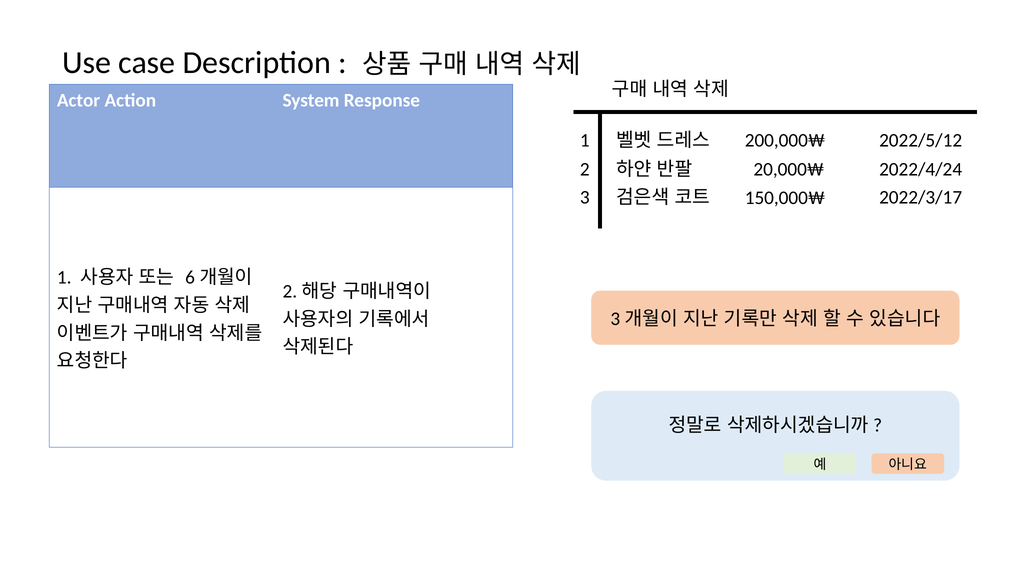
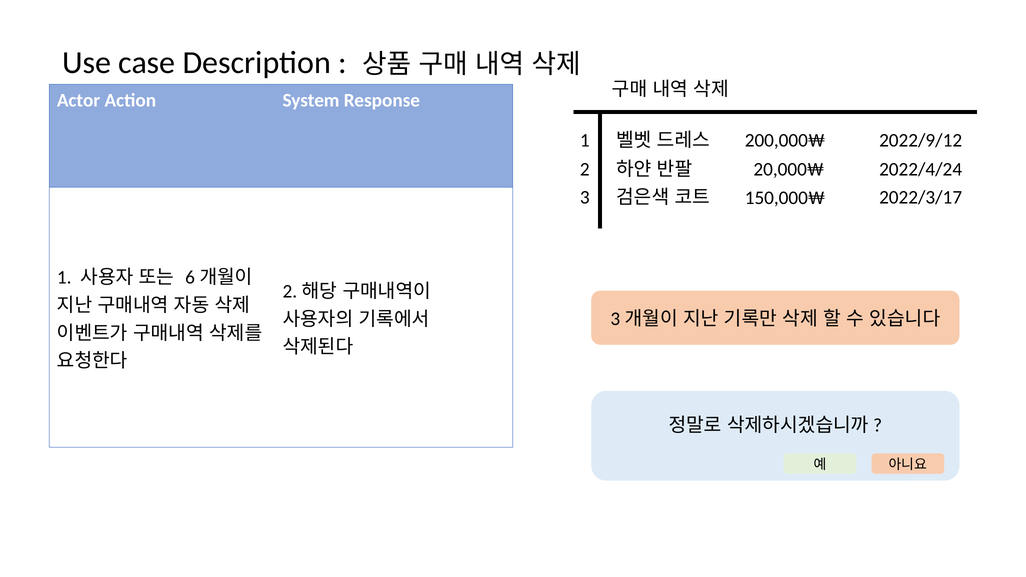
2022/5/12: 2022/5/12 -> 2022/9/12 (921, 140)
